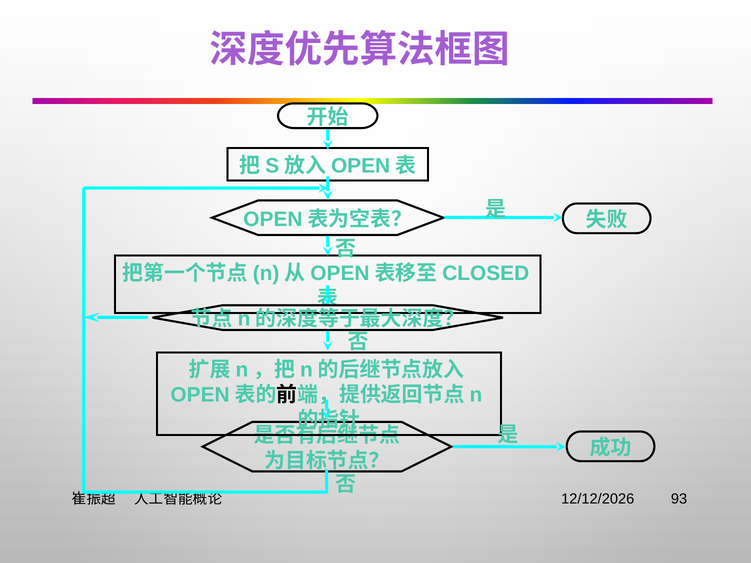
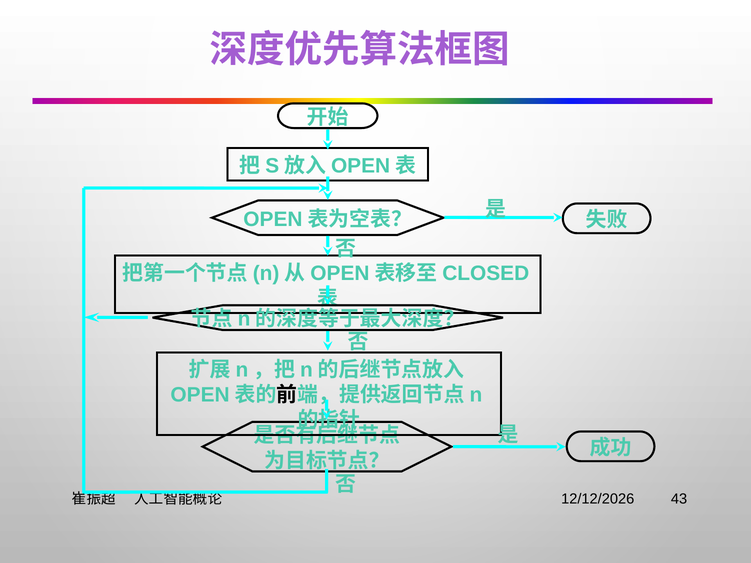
93: 93 -> 43 (679, 499)
